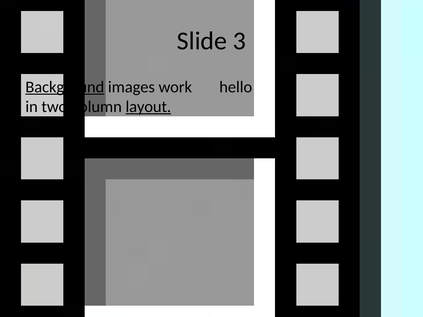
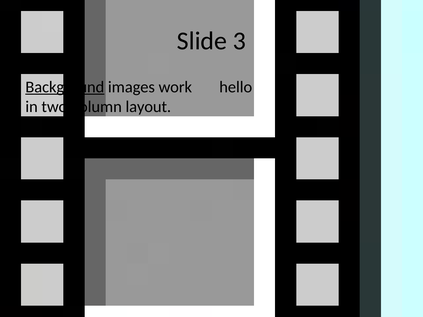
layout underline: present -> none (148, 107)
